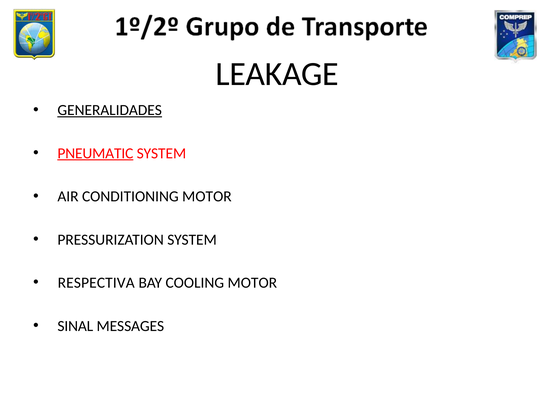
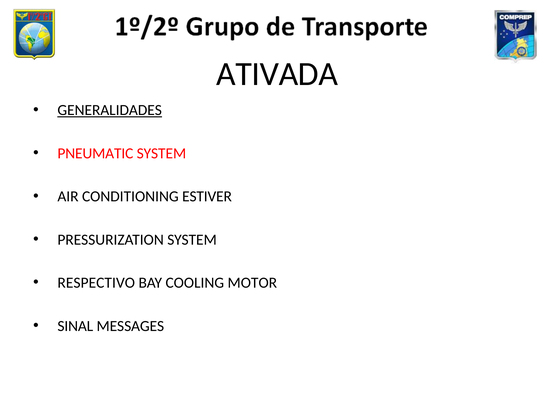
LEAKAGE: LEAKAGE -> ATIVADA (277, 74)
PNEUMATIC underline: present -> none (95, 153)
CONDITIONING MOTOR: MOTOR -> ESTIVER (207, 196)
RESPECTIVA: RESPECTIVA -> RESPECTIVO (96, 282)
